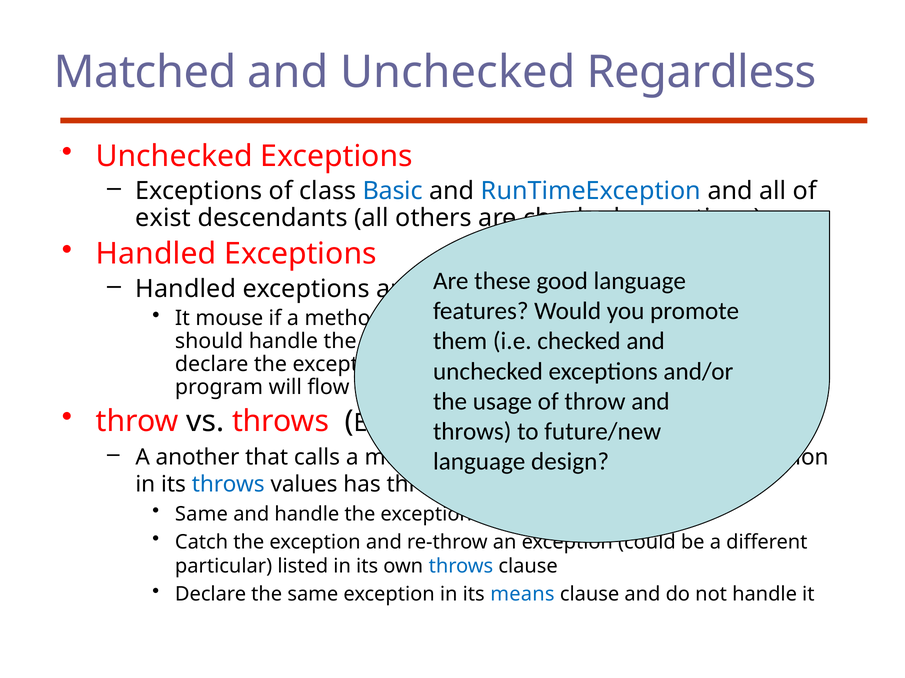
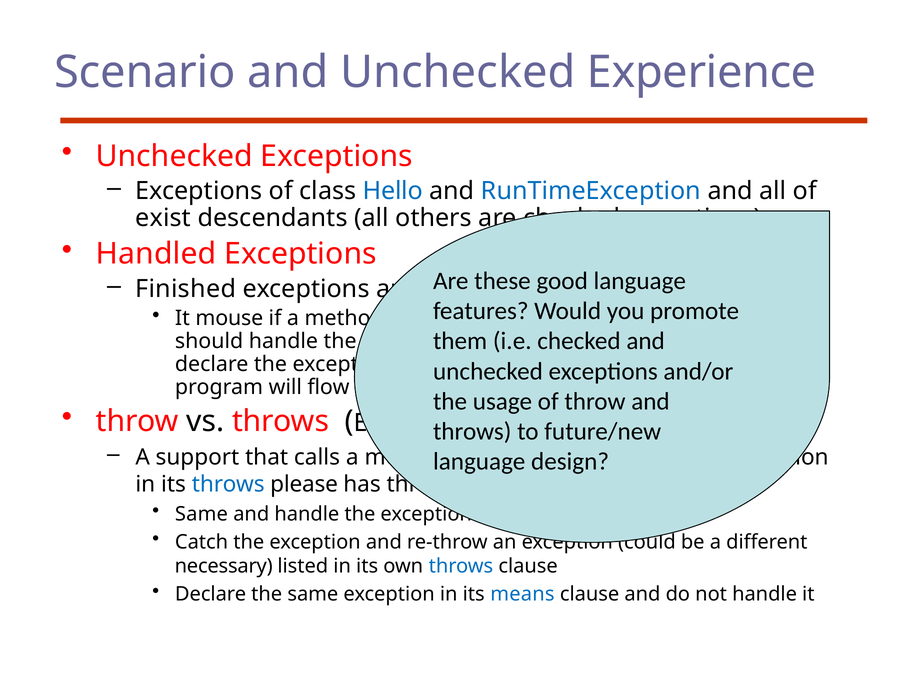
Matched: Matched -> Scenario (145, 73)
Regardless: Regardless -> Experience (702, 73)
Basic: Basic -> Hello (393, 191)
Handled: Handled -> Finished (186, 289)
another: another -> support (197, 458)
values: values -> please (304, 485)
particular: particular -> necessary (224, 567)
